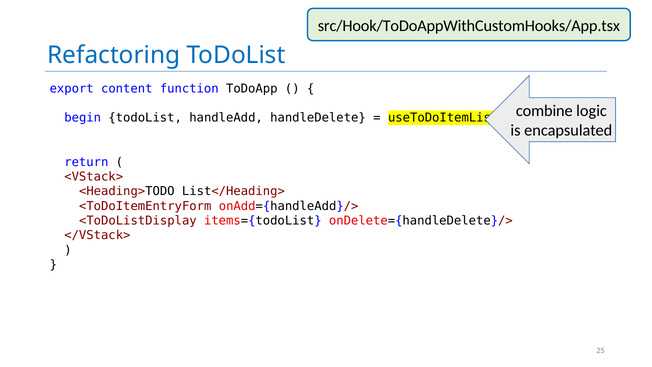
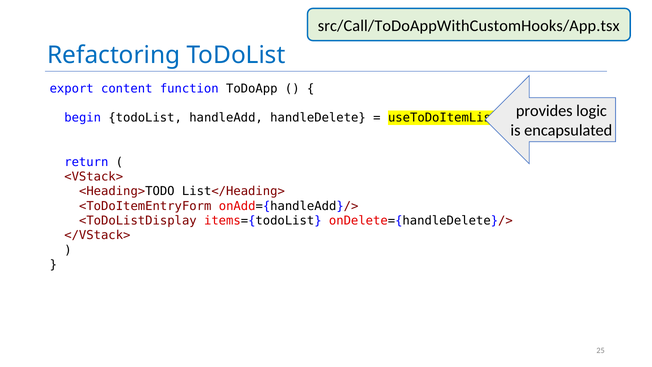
src/Hook/ToDoAppWithCustomHooks/App.tsx: src/Hook/ToDoAppWithCustomHooks/App.tsx -> src/Call/ToDoAppWithCustomHooks/App.tsx (469, 26)
combine: combine -> provides (544, 111)
